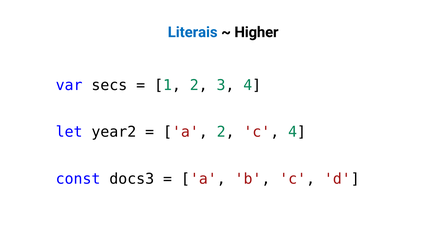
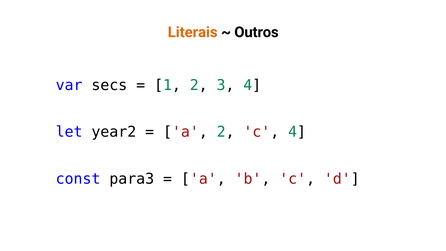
Literais colour: blue -> orange (193, 32)
Higher: Higher -> Outros (256, 32)
docs3: docs3 -> para3 (132, 179)
